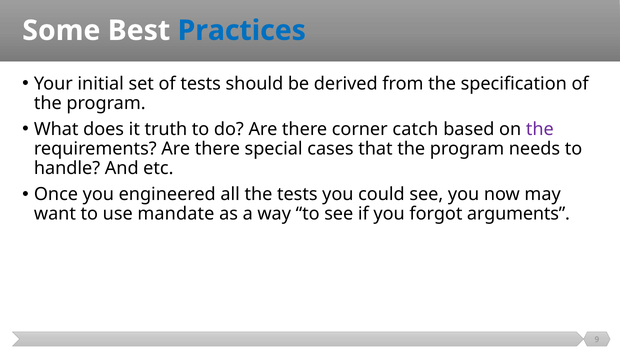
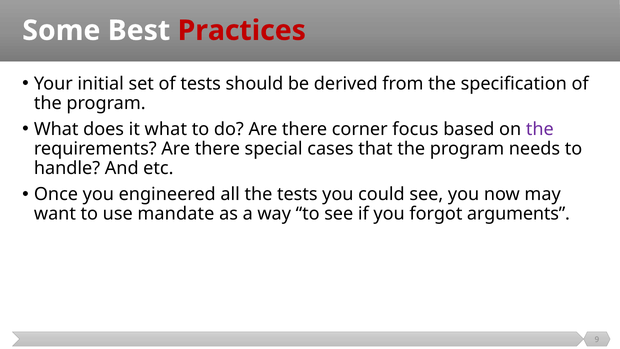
Practices colour: blue -> red (242, 31)
it truth: truth -> what (166, 129)
catch: catch -> focus (415, 129)
